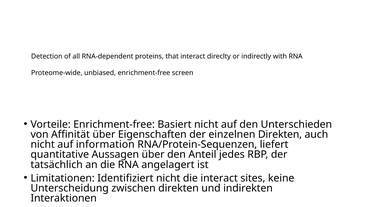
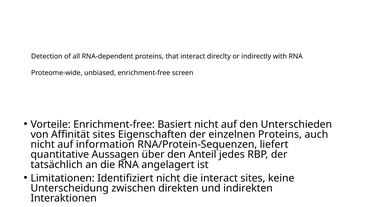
Affinität über: über -> sites (104, 134)
einzelnen Direkten: Direkten -> Proteins (280, 134)
